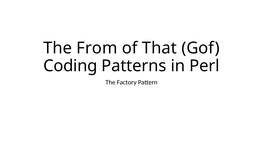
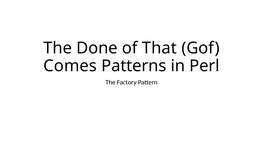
From: From -> Done (97, 48)
Coding: Coding -> Comes (70, 66)
